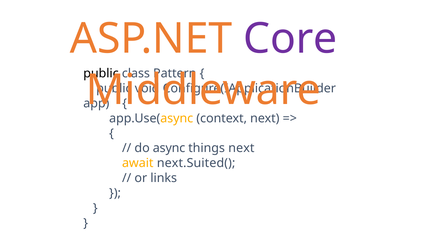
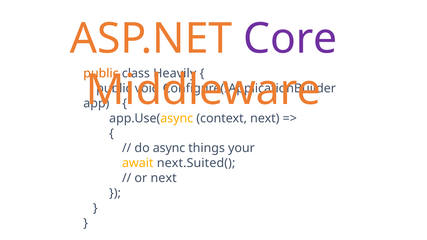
public colour: black -> orange (101, 74)
Pattern: Pattern -> Heavily (175, 74)
things next: next -> your (241, 148)
or links: links -> next (164, 178)
